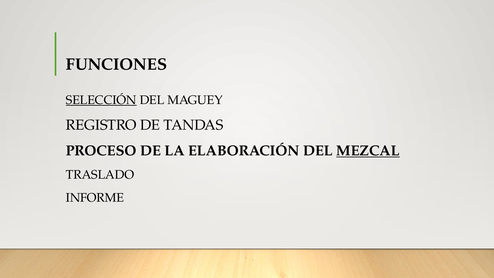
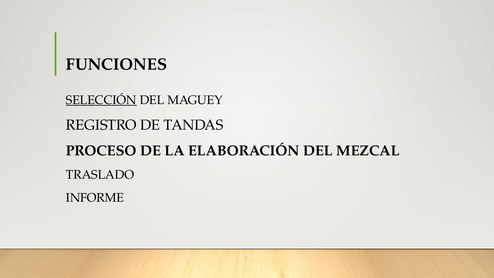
MEZCAL underline: present -> none (368, 151)
